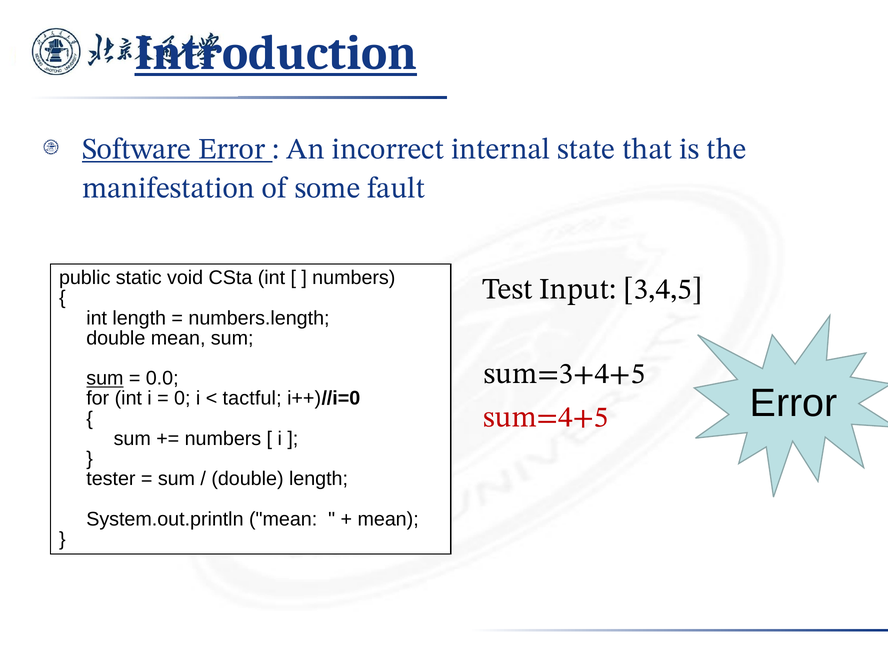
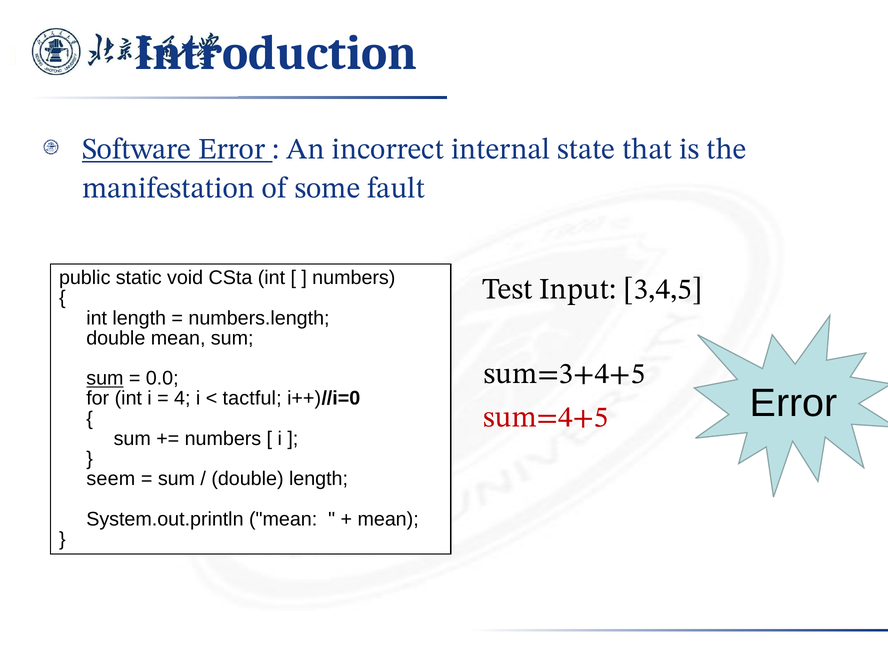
Introduction underline: present -> none (276, 53)
0: 0 -> 4 (182, 398)
tester: tester -> seem (111, 479)
